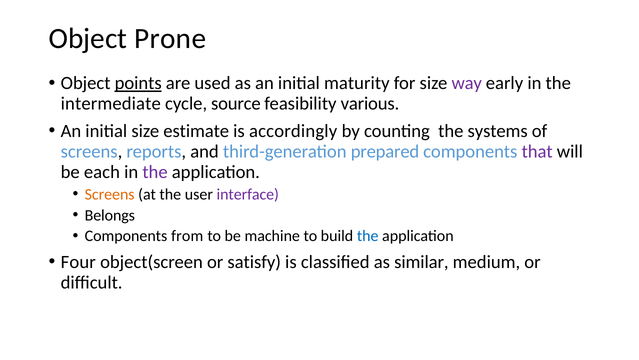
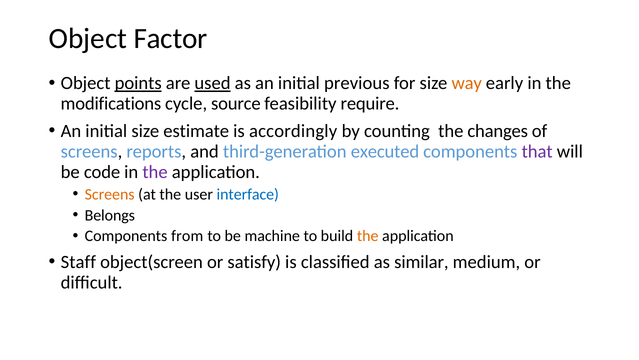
Prone: Prone -> Factor (170, 38)
used underline: none -> present (212, 83)
maturity: maturity -> previous (357, 83)
way colour: purple -> orange (467, 83)
intermediate: intermediate -> modifications (111, 104)
various: various -> require (370, 104)
systems: systems -> changes (498, 131)
prepared: prepared -> executed (385, 151)
each: each -> code (102, 172)
interface colour: purple -> blue (248, 194)
the colour: blue -> orange (368, 236)
Four: Four -> Staff (78, 262)
